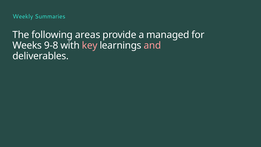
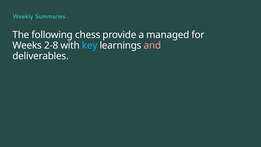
areas: areas -> chess (88, 35)
9-8: 9-8 -> 2-8 (51, 45)
key colour: pink -> light blue (90, 45)
